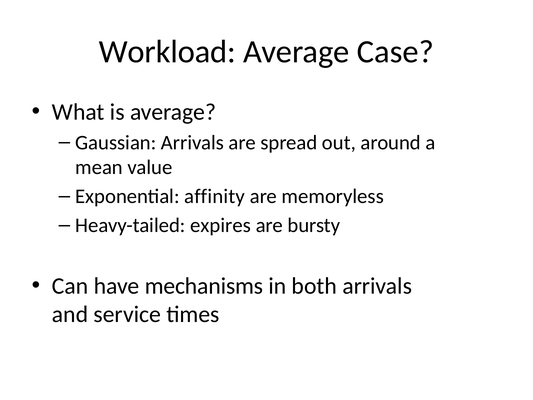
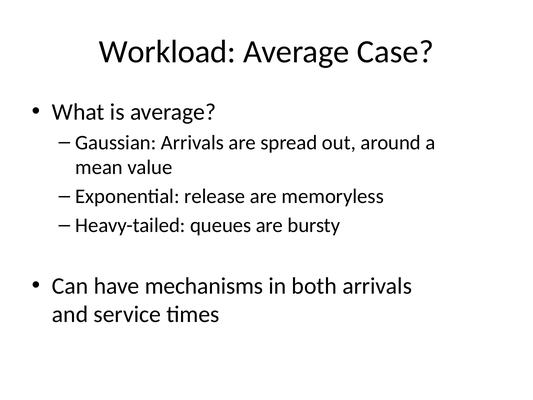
affinity: affinity -> release (215, 196)
expires: expires -> queues (221, 225)
